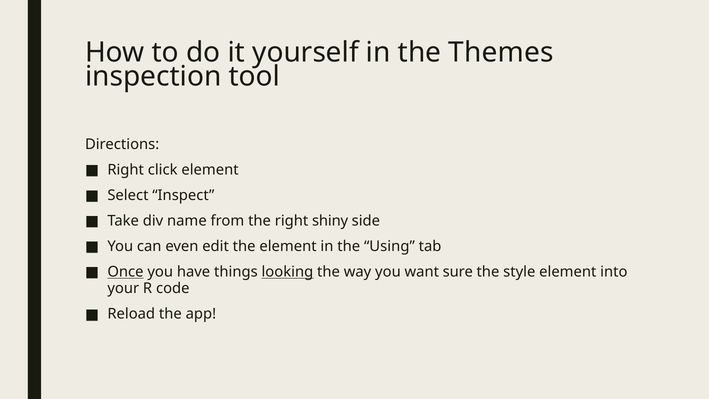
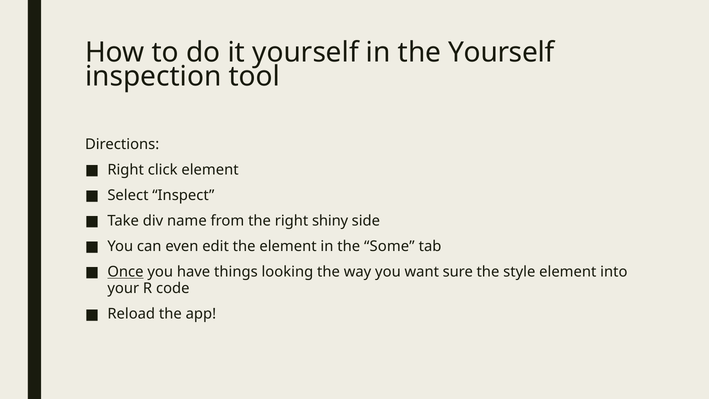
the Themes: Themes -> Yourself (501, 52)
Using: Using -> Some (389, 246)
looking underline: present -> none (287, 272)
